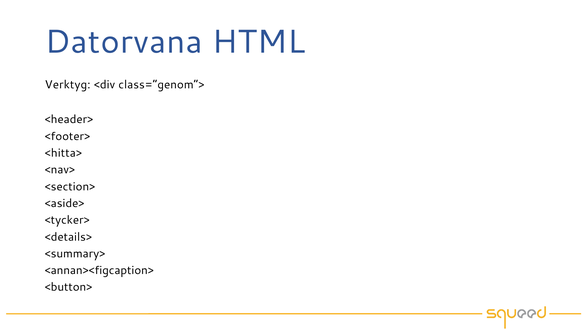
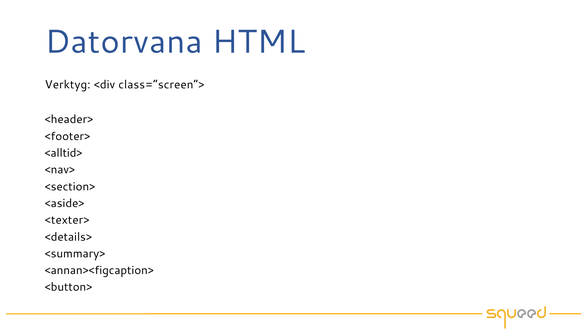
class=”genom”>: class=”genom”> -> class=”screen”> (161, 85)
<hitta>: <hitta> -> <alltid> (63, 153)
<tycker>: <tycker> -> <texter> (67, 220)
